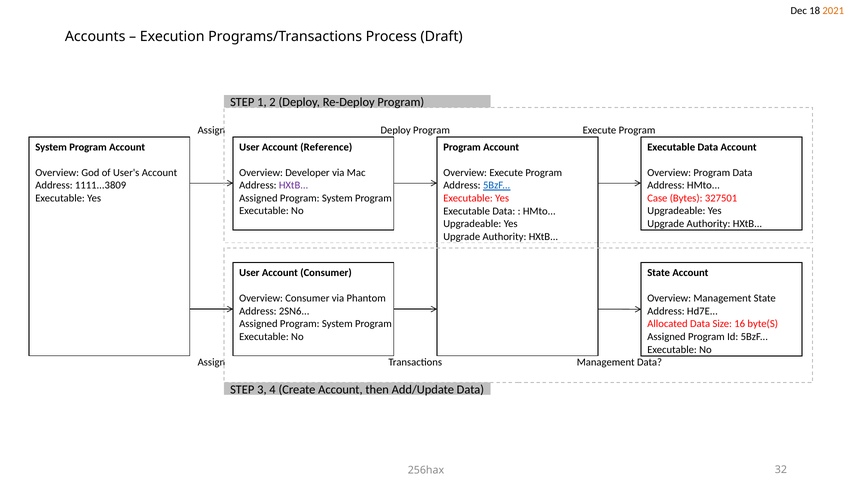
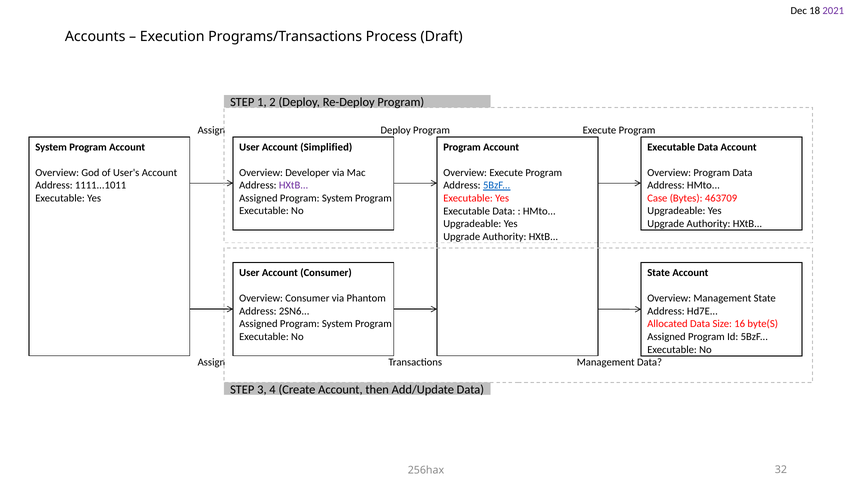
2021 colour: orange -> purple (833, 11)
Reference: Reference -> Simplified (326, 147)
1111...3809: 1111...3809 -> 1111...1011 (101, 185)
327501: 327501 -> 463709 (721, 198)
